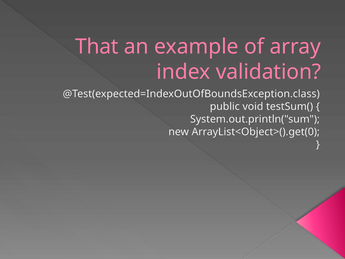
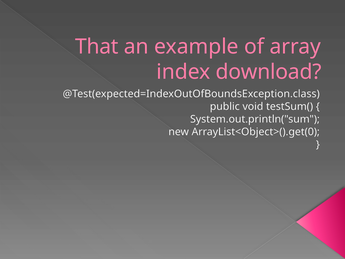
validation: validation -> download (269, 72)
